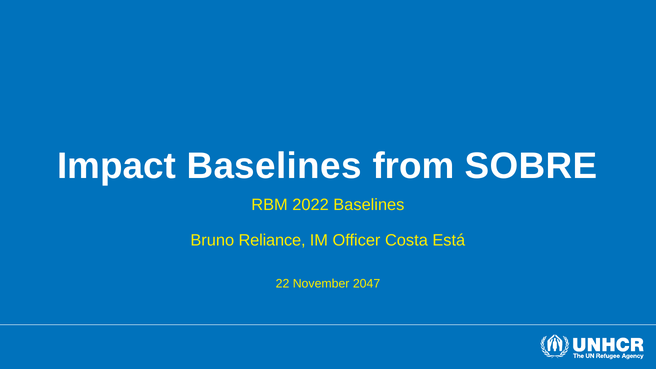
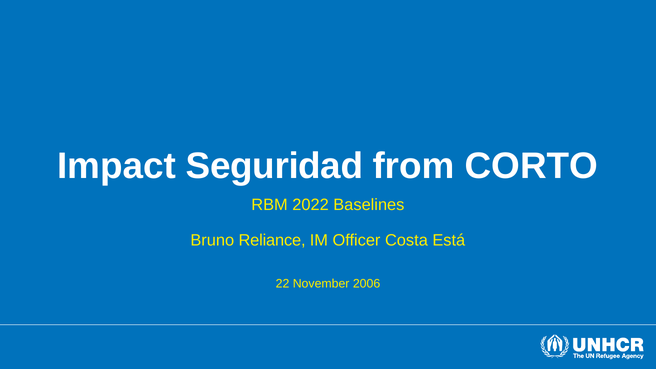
Impact Baselines: Baselines -> Seguridad (275, 166)
SOBRE: SOBRE -> CORTO (531, 166)
2047: 2047 -> 2006 (367, 284)
